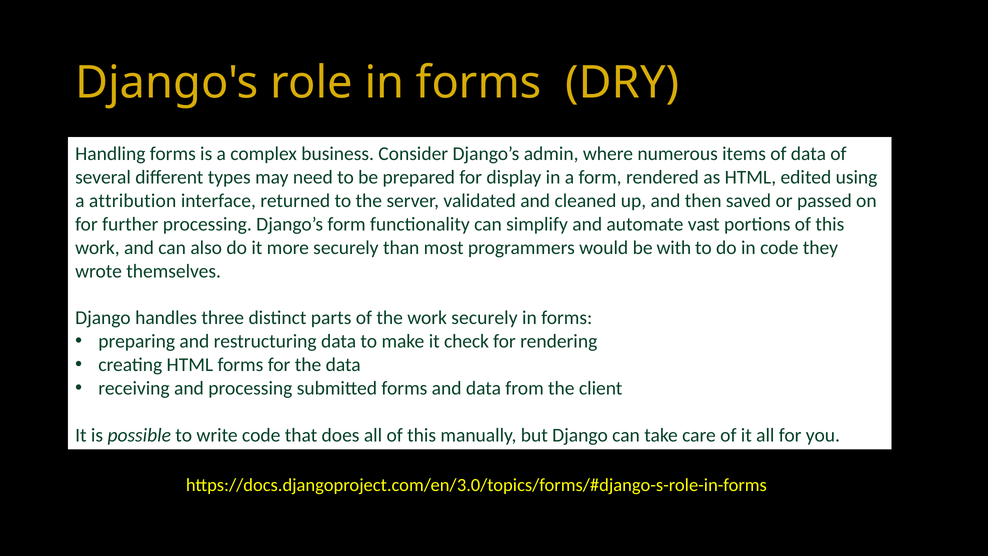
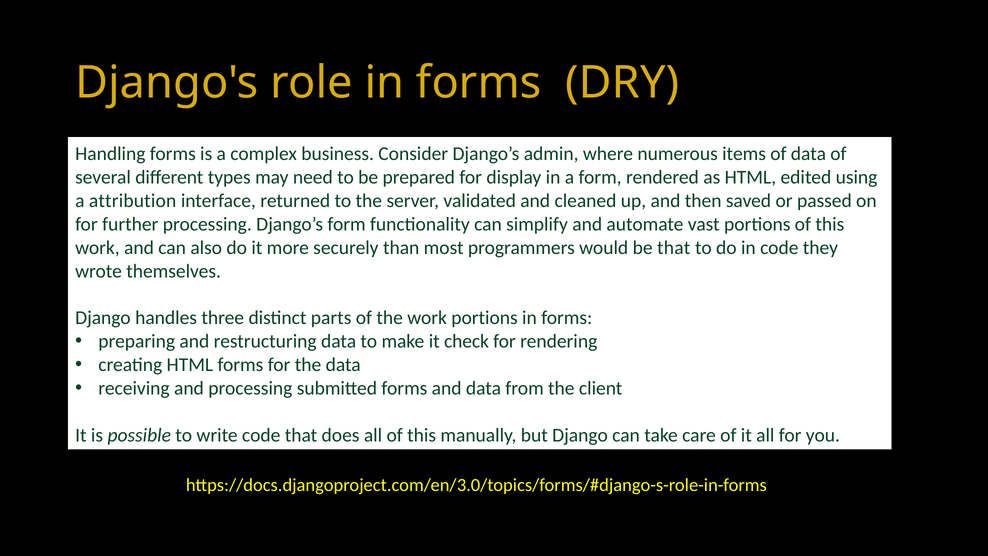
be with: with -> that (674, 248)
work securely: securely -> portions (485, 318)
